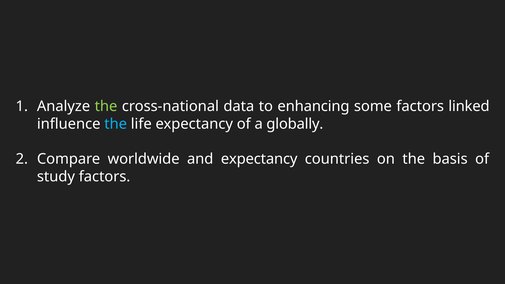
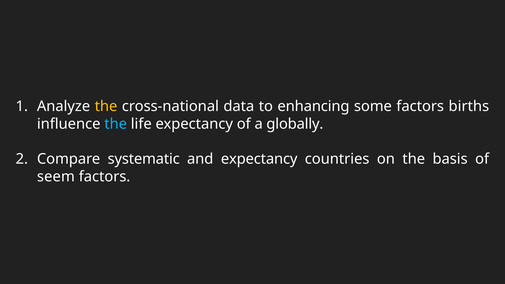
the colour: light green -> yellow (106, 106)
linked: linked -> births (469, 106)
worldwide: worldwide -> systematic (144, 159)
study: study -> seem (56, 177)
